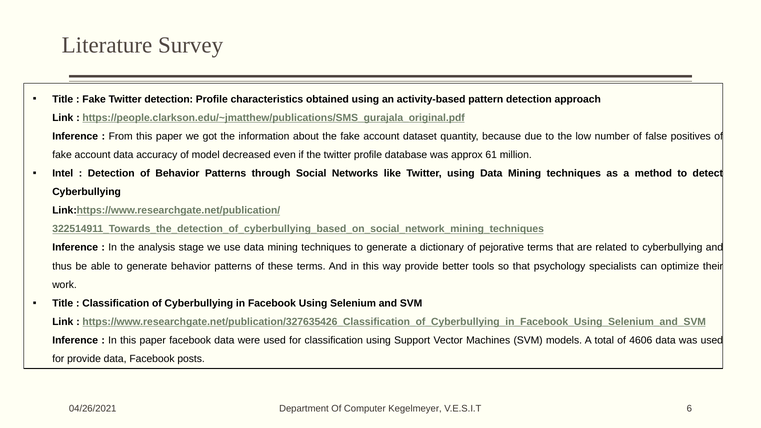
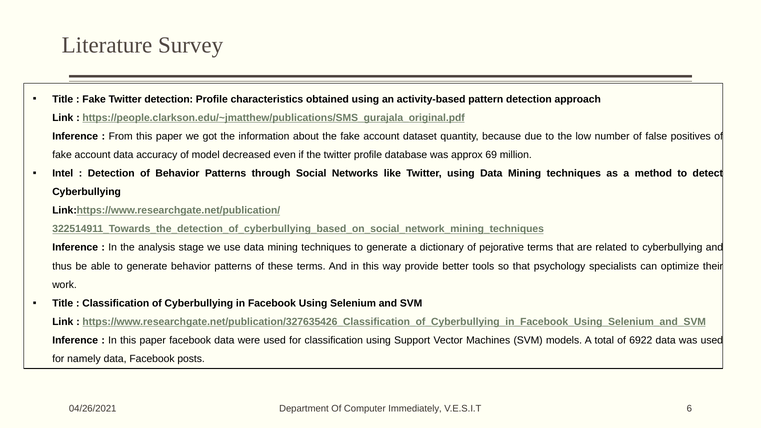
61: 61 -> 69 (491, 155)
4606: 4606 -> 6922 (641, 340)
for provide: provide -> namely (84, 359)
Kegelmeyer: Kegelmeyer -> Immediately (415, 409)
